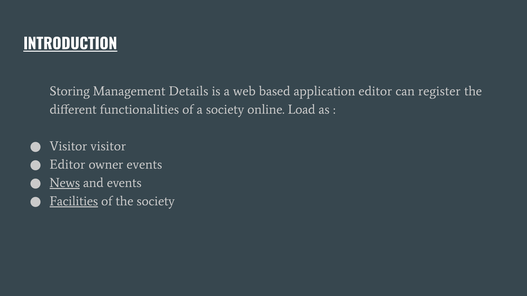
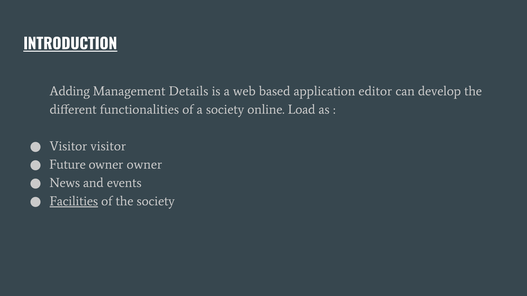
Storing: Storing -> Adding (70, 91)
register: register -> develop (439, 91)
Editor: Editor -> Future (68, 165)
owner events: events -> owner (144, 165)
News underline: present -> none (65, 183)
